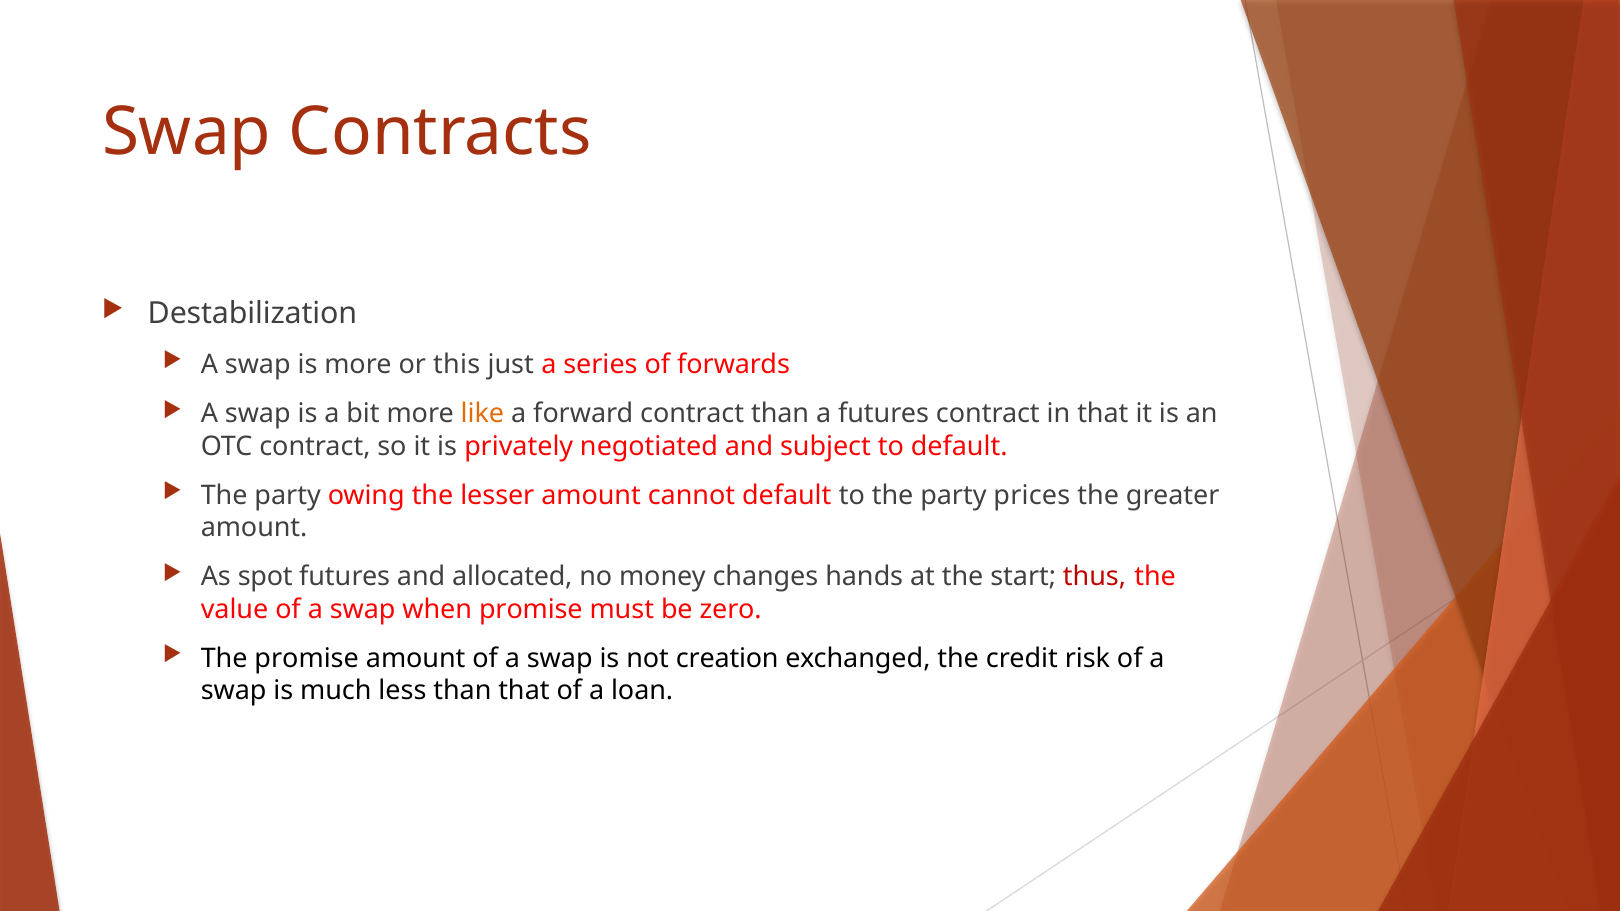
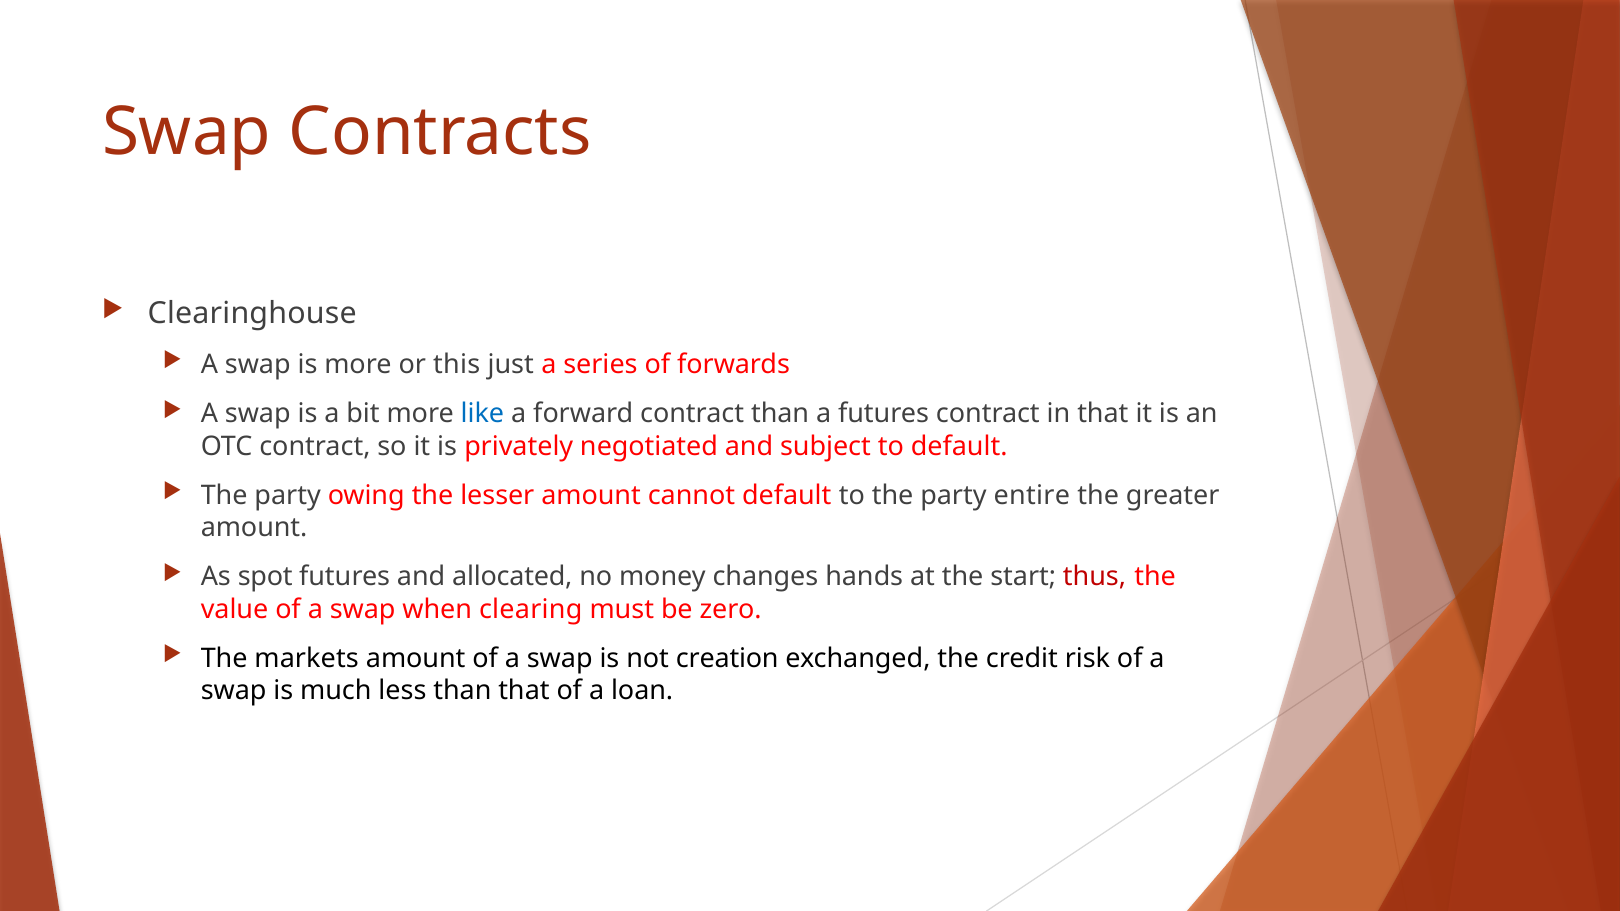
Destabilization: Destabilization -> Clearinghouse (252, 314)
like colour: orange -> blue (482, 414)
prices: prices -> entire (1032, 496)
when promise: promise -> clearing (531, 610)
The promise: promise -> markets (307, 659)
